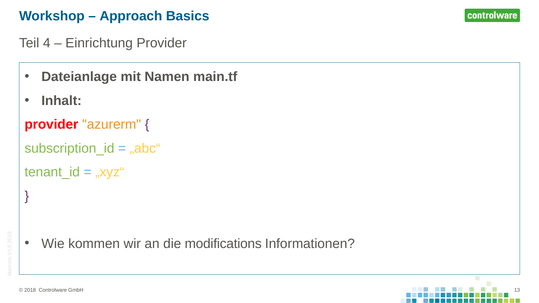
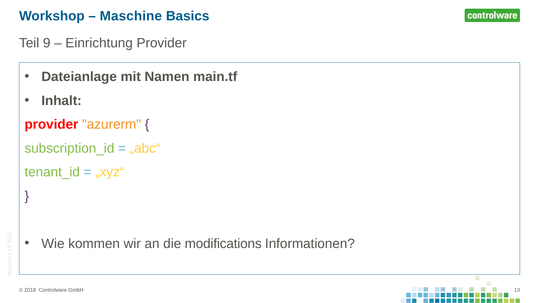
Approach: Approach -> Maschine (131, 16)
4: 4 -> 9 (47, 43)
